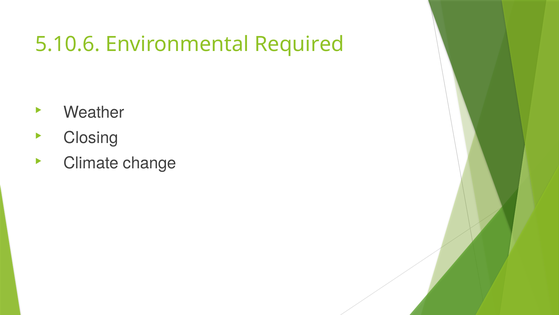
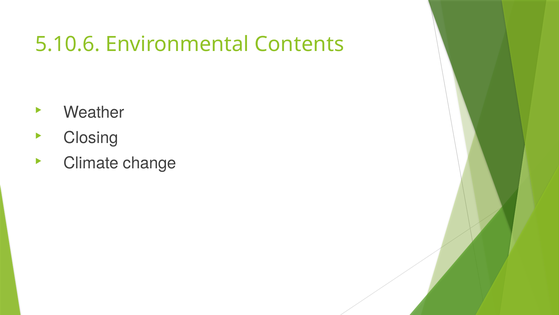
Required: Required -> Contents (299, 44)
